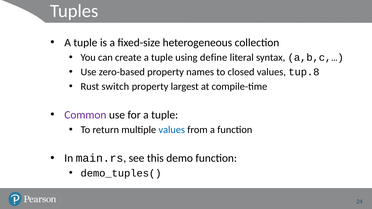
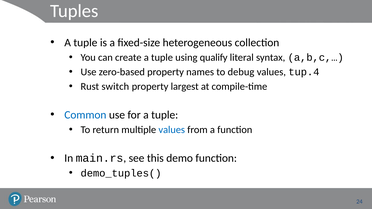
define: define -> qualify (214, 58)
closed: closed -> debug (241, 72)
tup.8: tup.8 -> tup.4 (304, 72)
Common colour: purple -> blue (85, 115)
